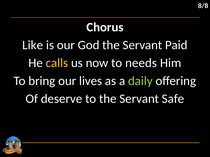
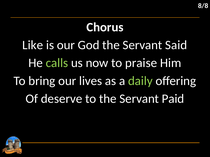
Paid: Paid -> Said (176, 45)
calls colour: yellow -> light green (57, 63)
needs: needs -> praise (141, 63)
Safe: Safe -> Paid (173, 99)
